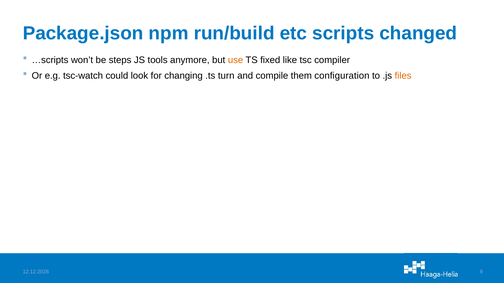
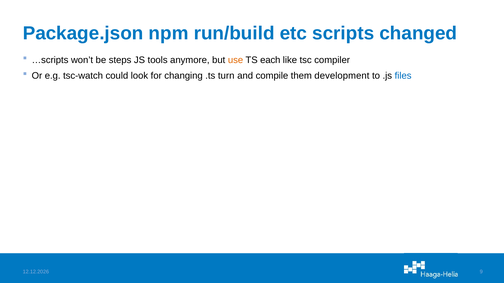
fixed: fixed -> each (270, 60)
configuration: configuration -> development (342, 76)
files colour: orange -> blue (403, 76)
